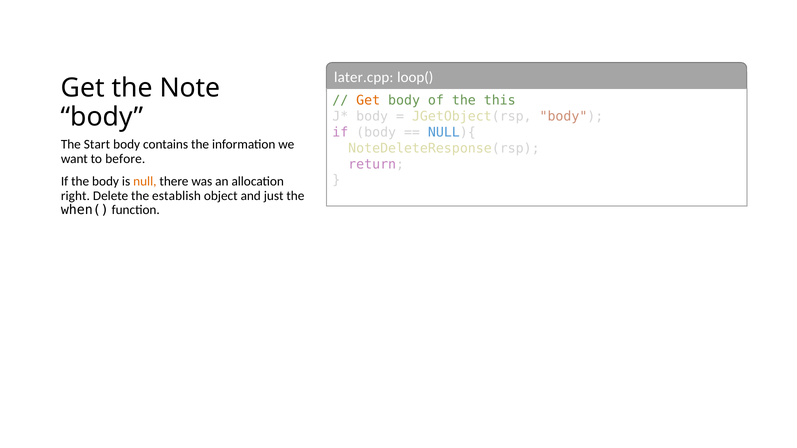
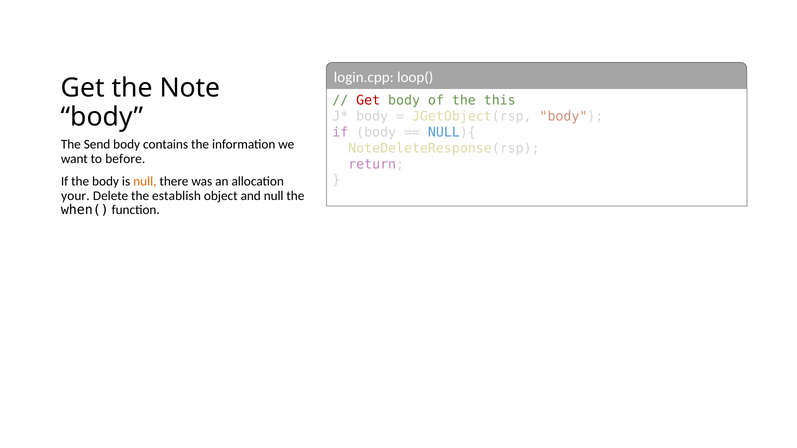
later.cpp: later.cpp -> login.cpp (364, 77)
Get colour: orange -> red (368, 101)
Start: Start -> Send (97, 145)
right: right -> your (75, 196)
and just: just -> null (274, 196)
